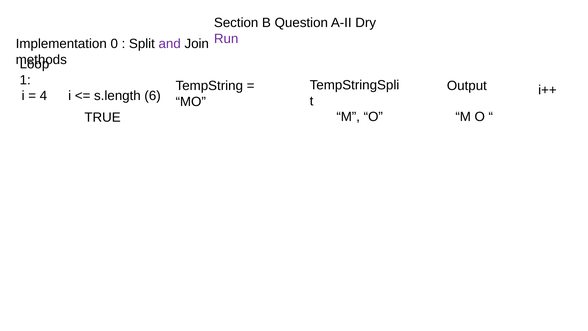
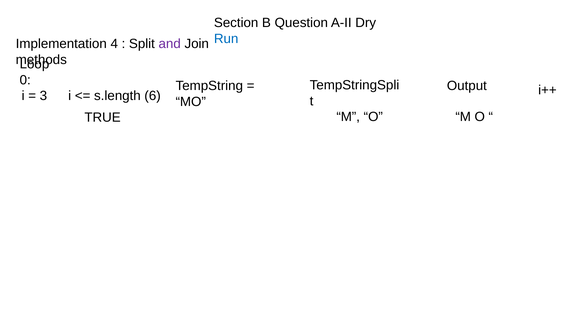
Run colour: purple -> blue (226, 39)
0: 0 -> 4 (114, 44)
1: 1 -> 0 (25, 80)
4: 4 -> 3 (43, 96)
